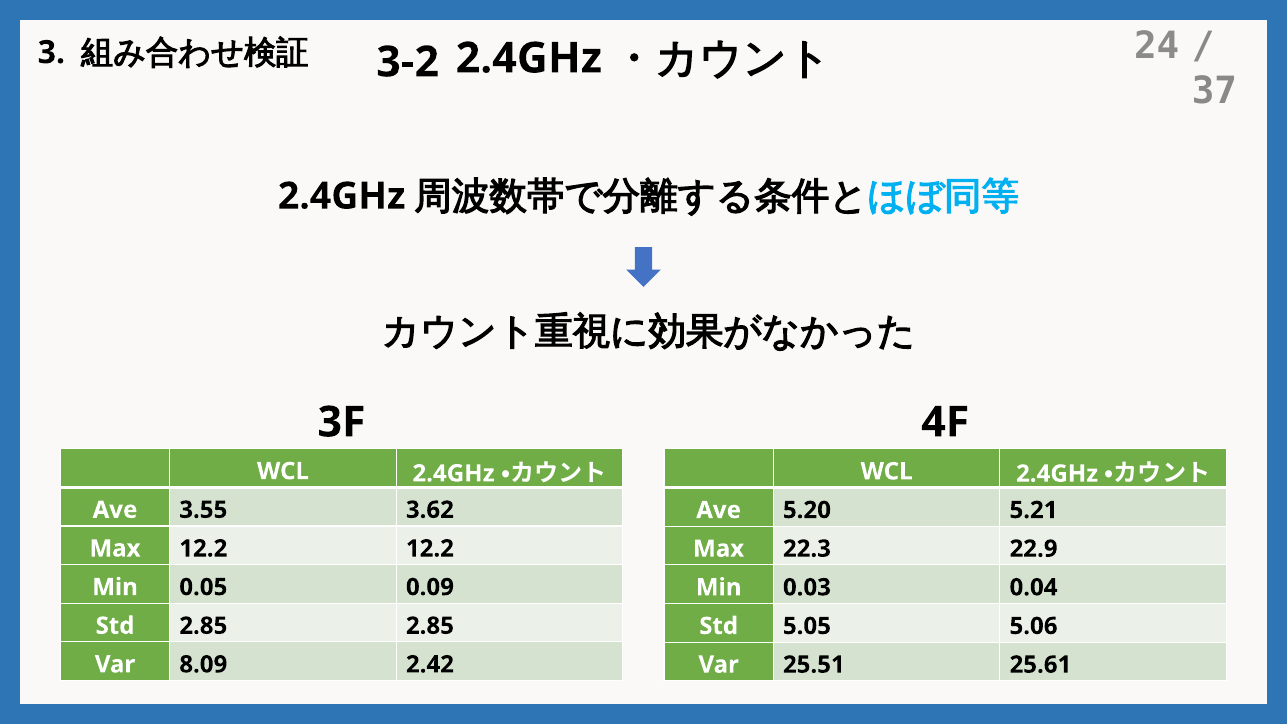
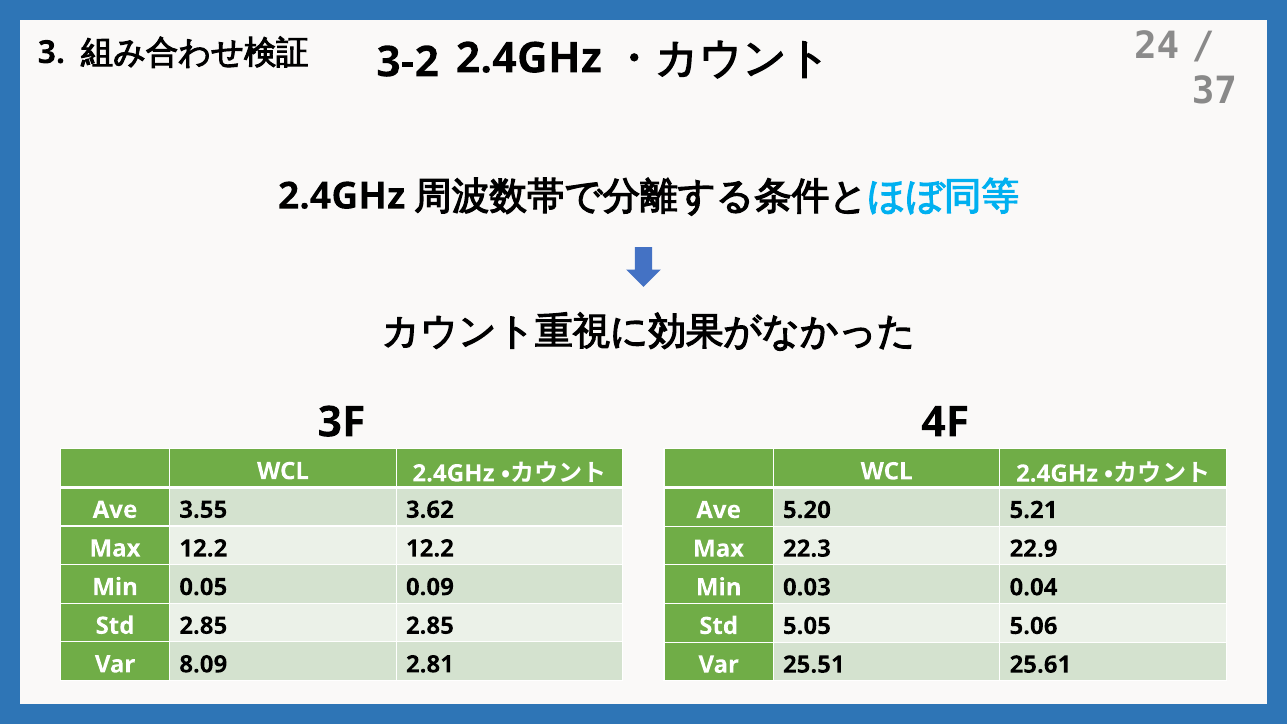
2.42: 2.42 -> 2.81 (430, 664)
